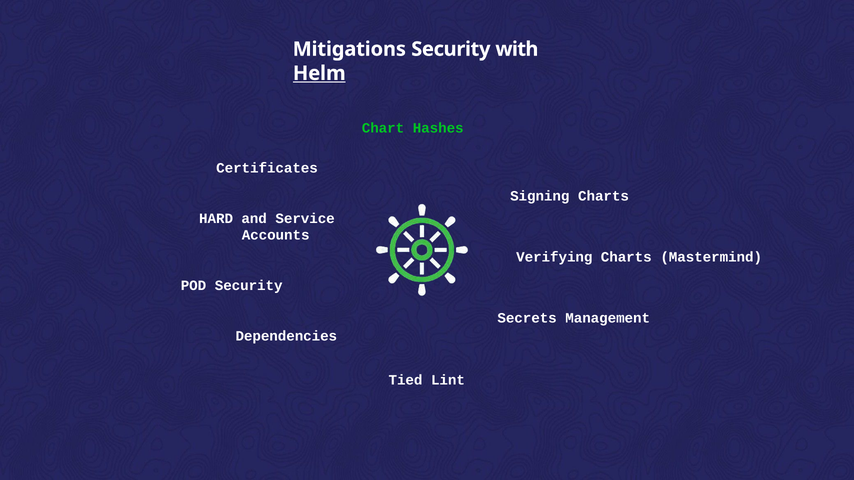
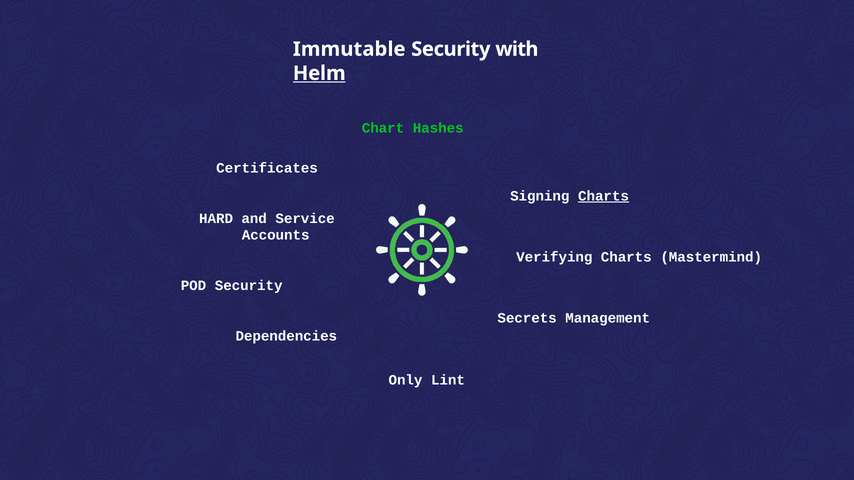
Mitigations: Mitigations -> Immutable (349, 49)
Charts underline: none -> present (604, 196)
Tied: Tied -> Only (406, 381)
